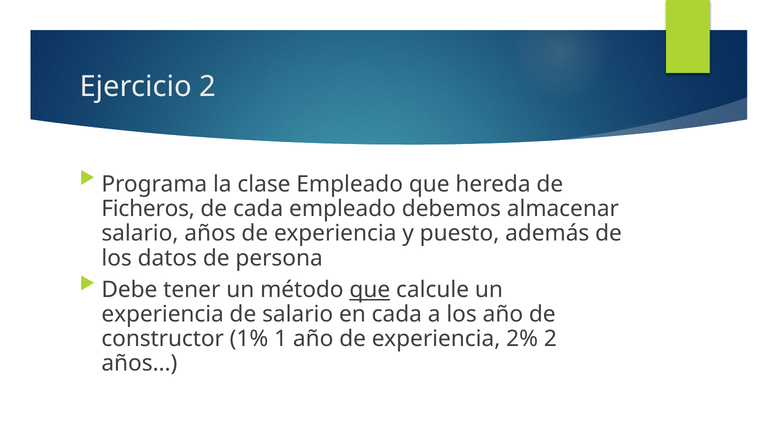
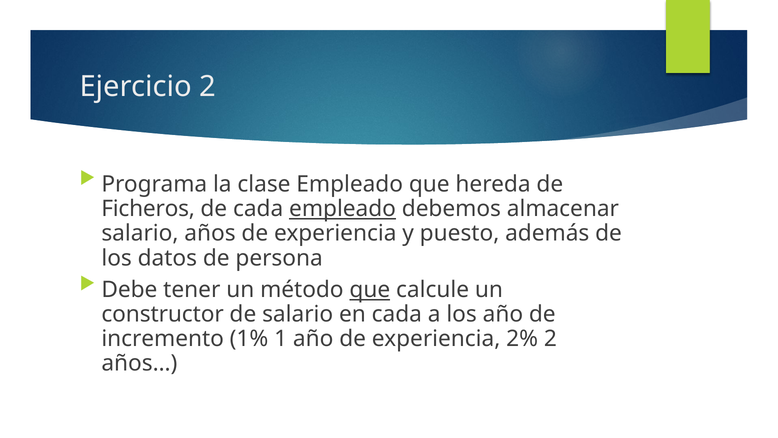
empleado underline: none -> present (343, 209)
experiencia: experiencia -> constructor (163, 314)
constructor: constructor -> incremento (163, 339)
